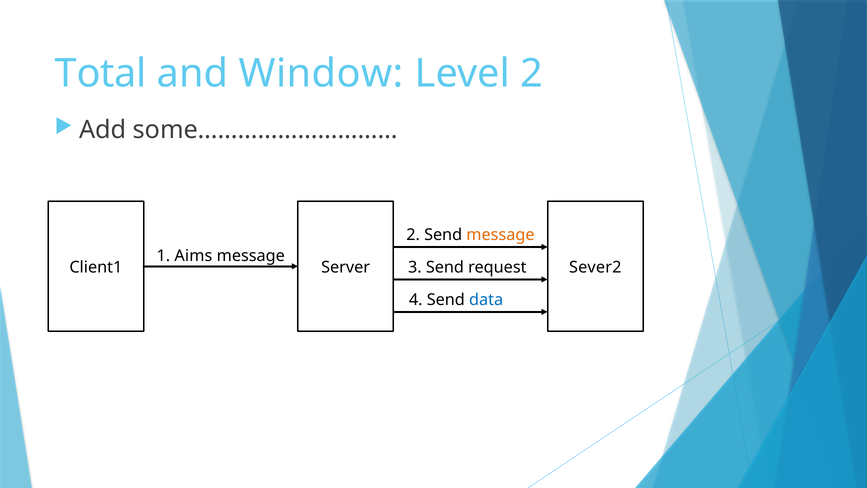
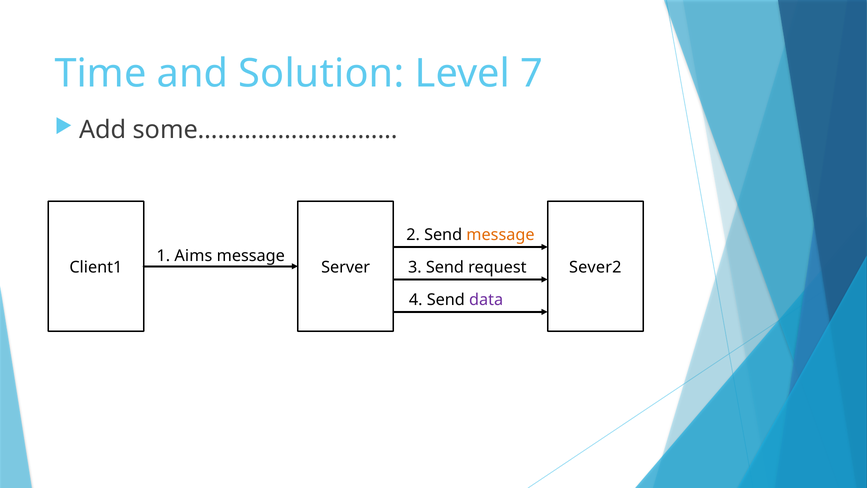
Total: Total -> Time (101, 74)
Window: Window -> Solution (321, 74)
Level 2: 2 -> 7 (532, 74)
data colour: blue -> purple (486, 299)
